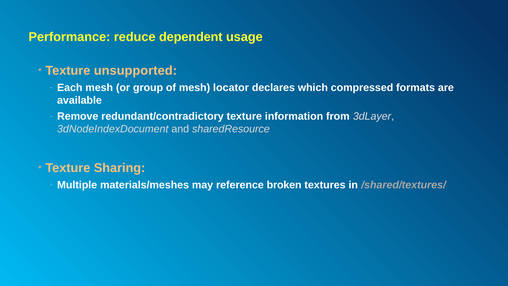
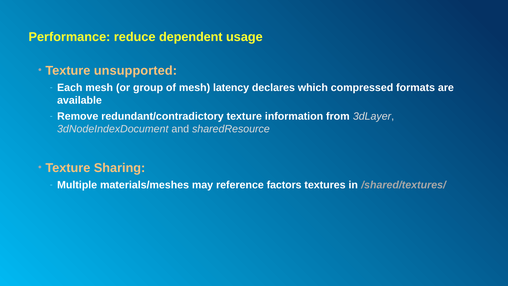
locator: locator -> latency (231, 88)
broken: broken -> factors (284, 185)
